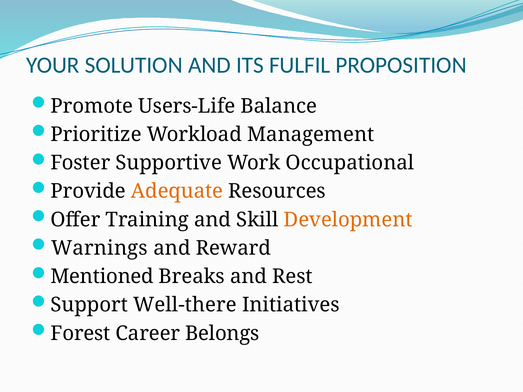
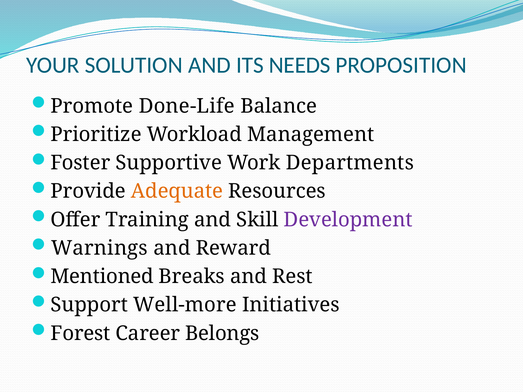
FULFIL: FULFIL -> NEEDS (300, 65)
Users-Life: Users-Life -> Done-Life (187, 106)
Occupational: Occupational -> Departments (350, 163)
Development colour: orange -> purple (348, 220)
Well-there: Well-there -> Well-more (185, 305)
